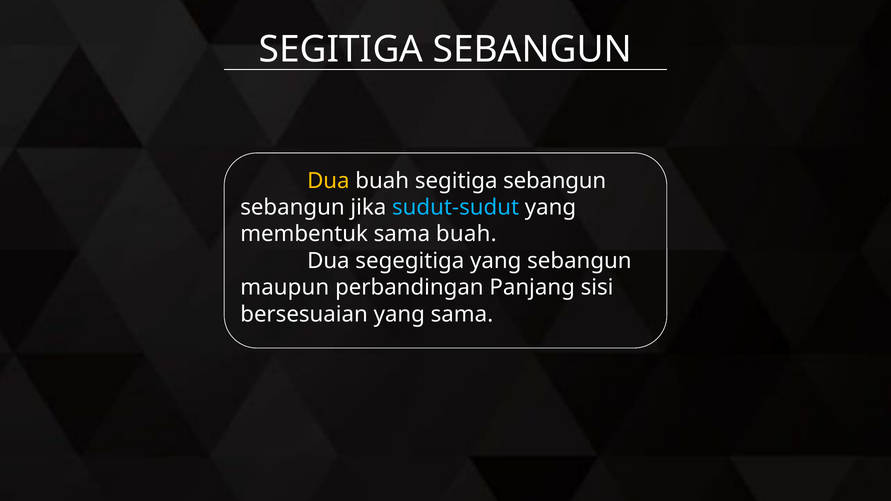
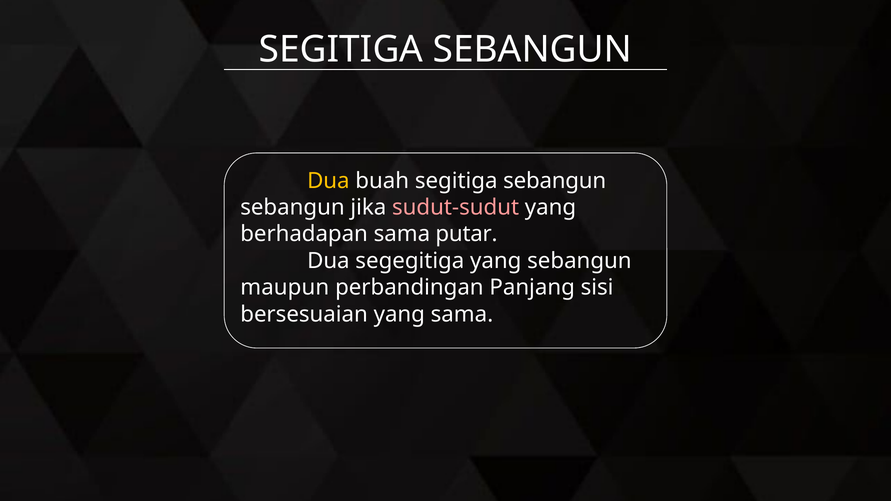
sudut-sudut colour: light blue -> pink (456, 207)
membentuk: membentuk -> berhadapan (304, 234)
sama buah: buah -> putar (467, 234)
